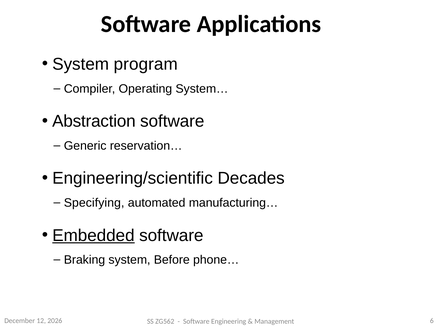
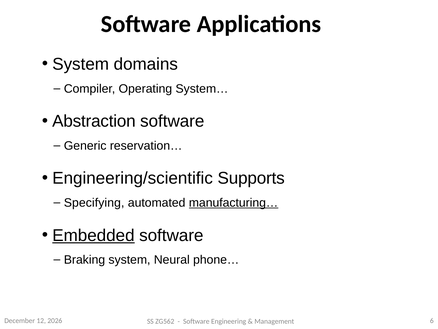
program: program -> domains (146, 64)
Decades: Decades -> Supports (251, 178)
manufacturing… underline: none -> present (234, 203)
Before: Before -> Neural (172, 260)
